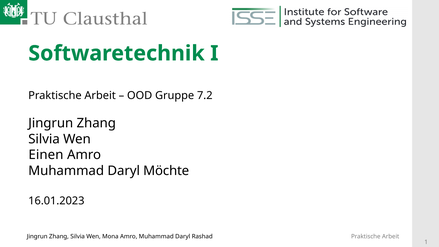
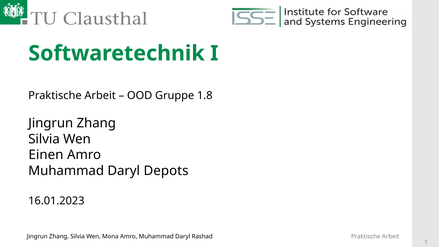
7.2: 7.2 -> 1.8 (205, 95)
Möchte: Möchte -> Depots (166, 171)
